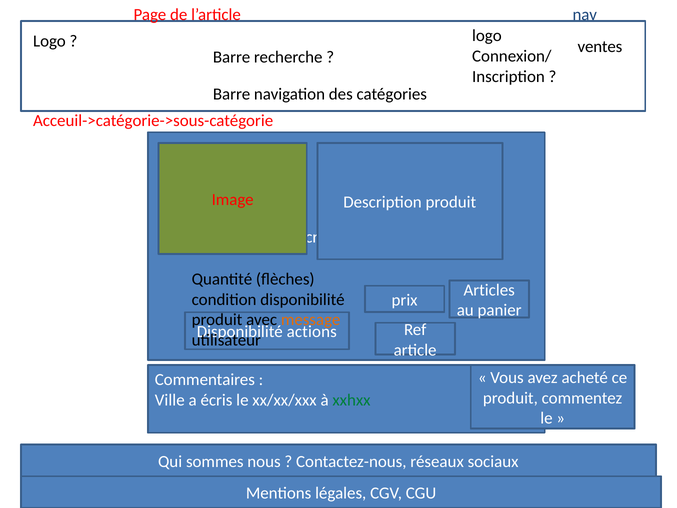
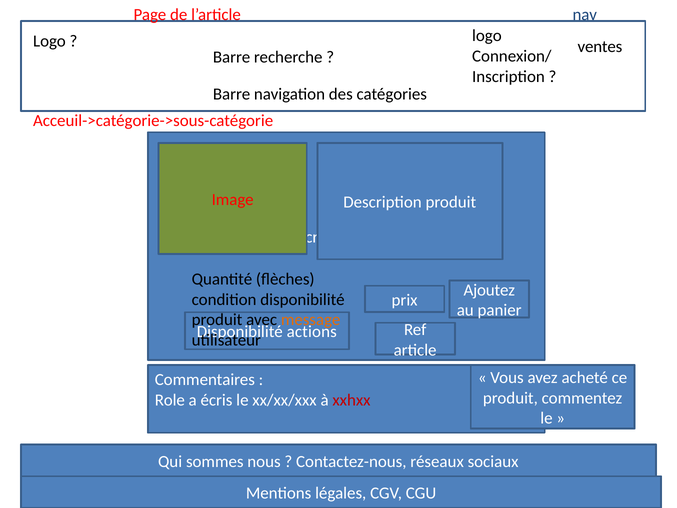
Articles: Articles -> Ajoutez (489, 290)
Ville: Ville -> Role (170, 400)
xxhxx colour: green -> red (351, 400)
